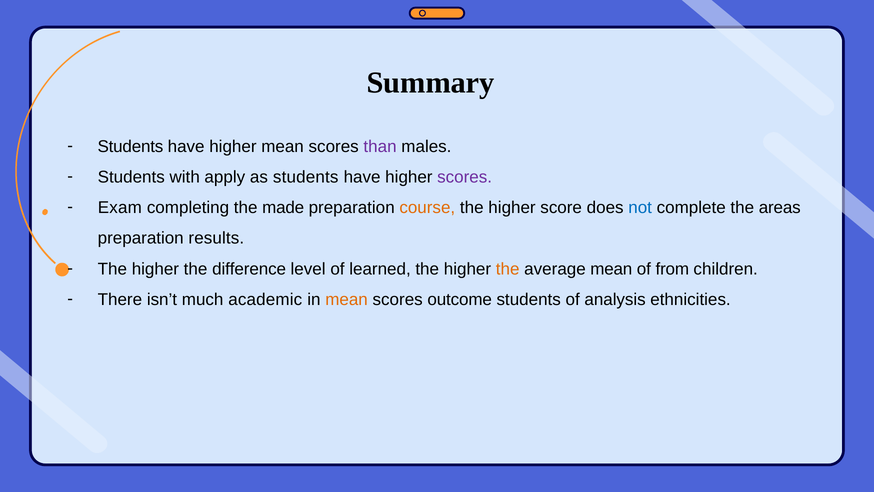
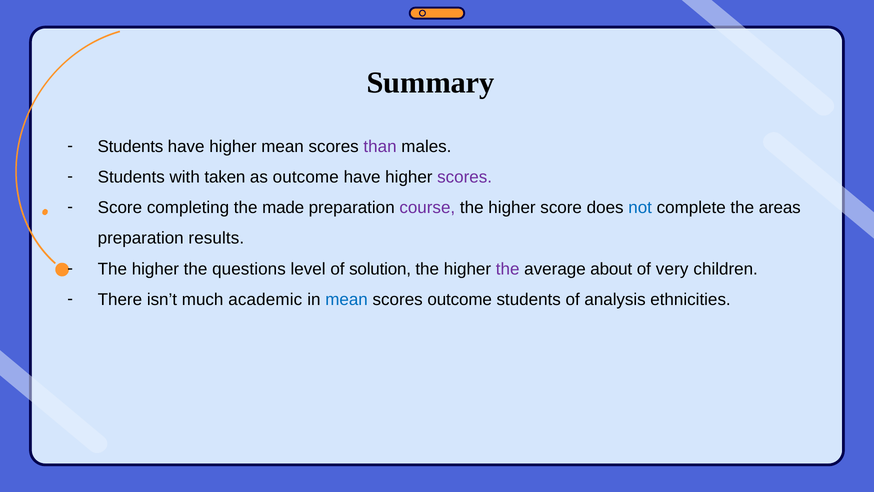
apply: apply -> taken (225, 177)
as students: students -> outcome (306, 177)
Exam: Exam -> Score (120, 208)
course colour: orange -> purple (427, 208)
difference: difference -> questions (249, 269)
learned: learned -> solution (380, 269)
the colour: orange -> purple (508, 269)
average mean: mean -> about (611, 269)
from: from -> very (672, 269)
mean colour: orange -> blue (347, 299)
